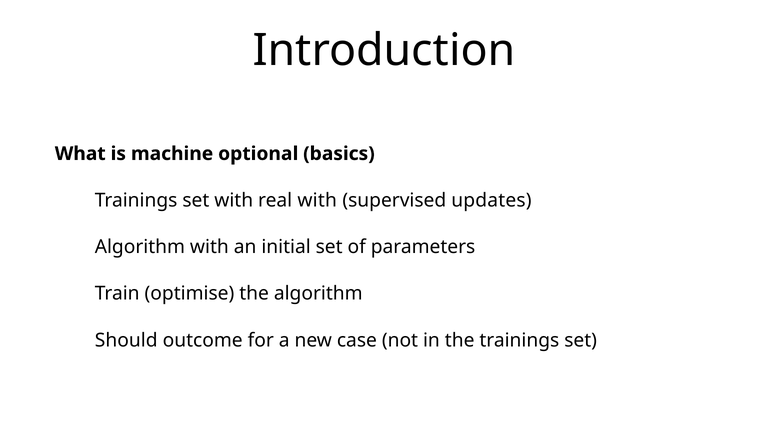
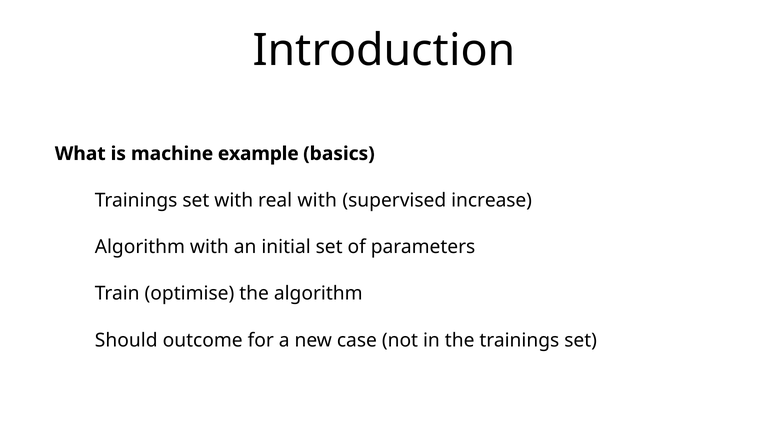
optional: optional -> example (258, 154)
updates: updates -> increase (492, 200)
